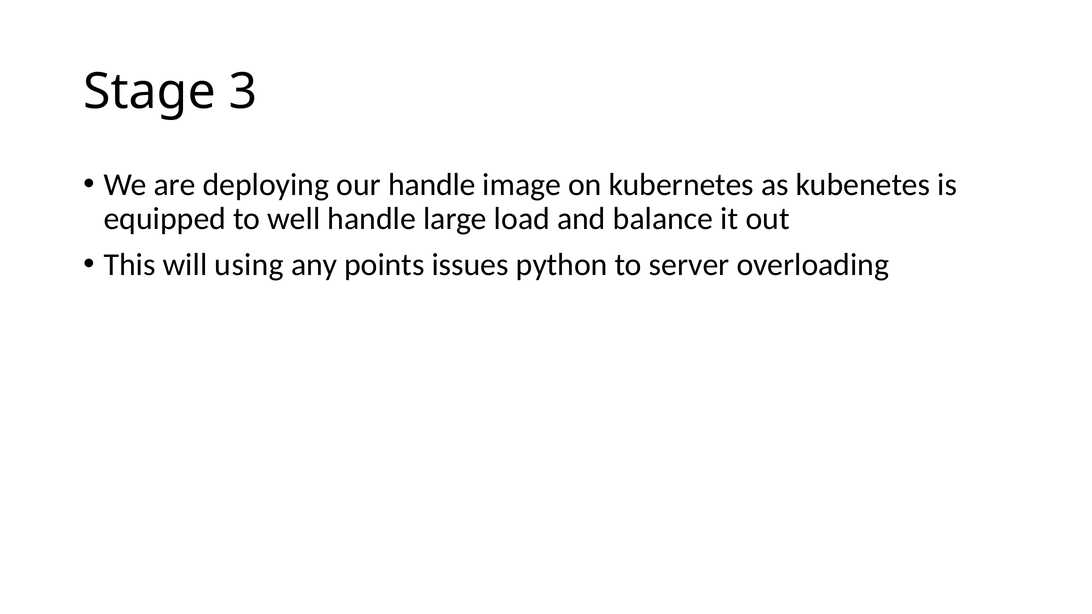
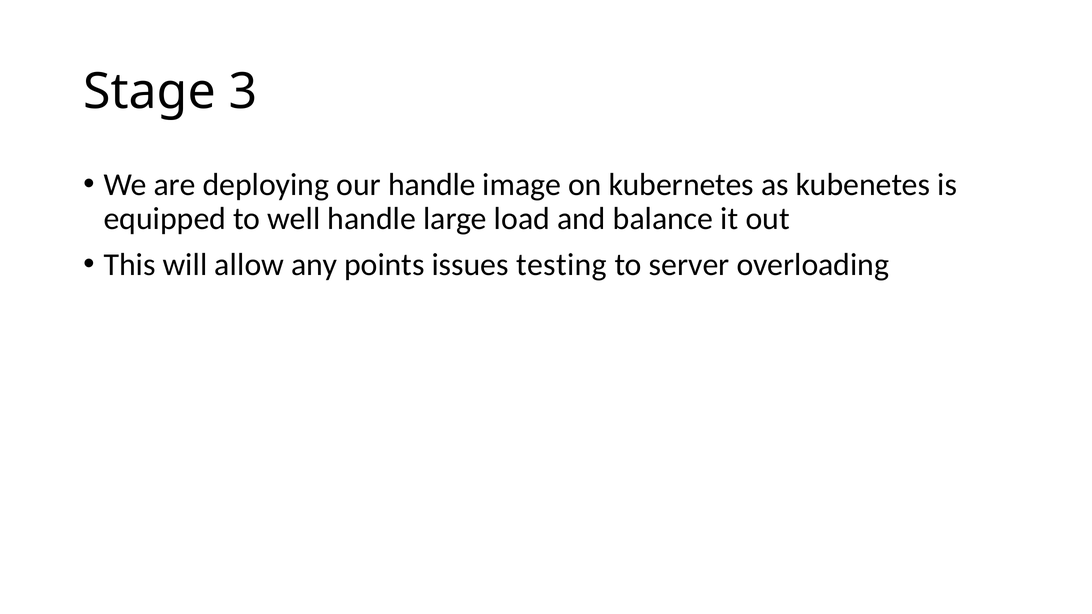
using: using -> allow (249, 265)
python: python -> testing (562, 265)
